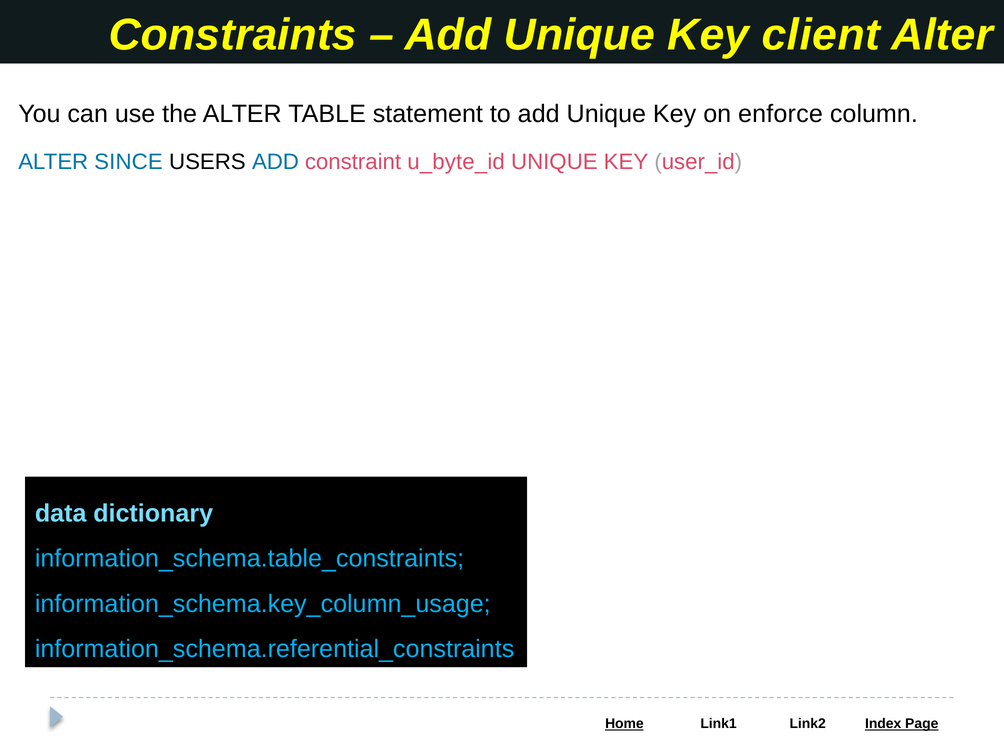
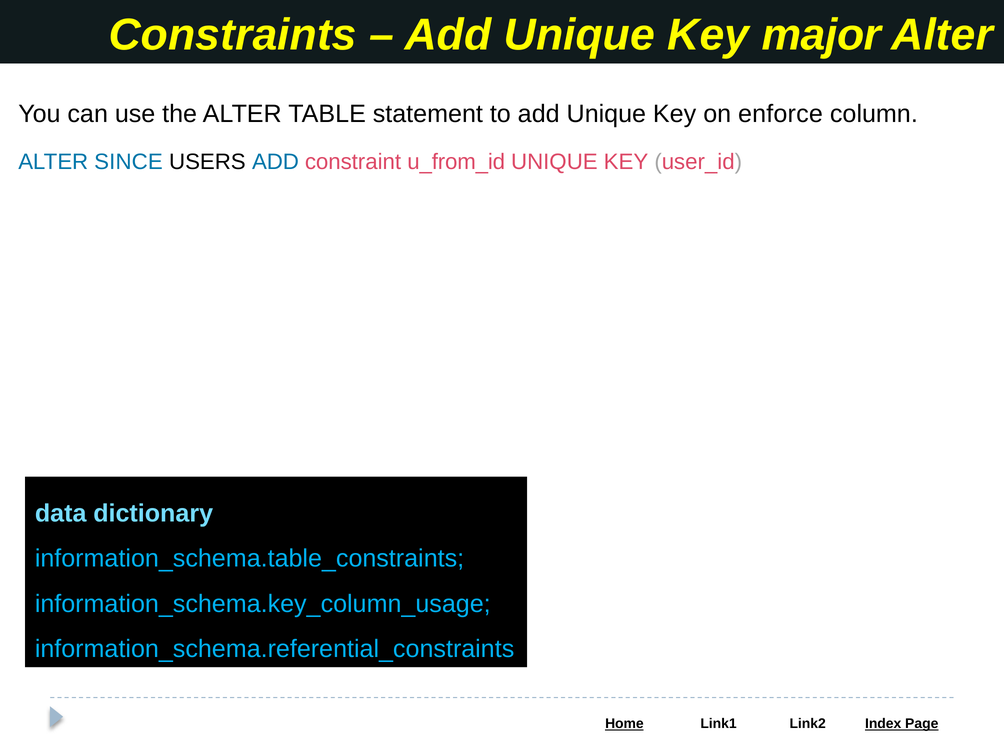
client: client -> major (821, 35)
u_byte_id: u_byte_id -> u_from_id (456, 162)
